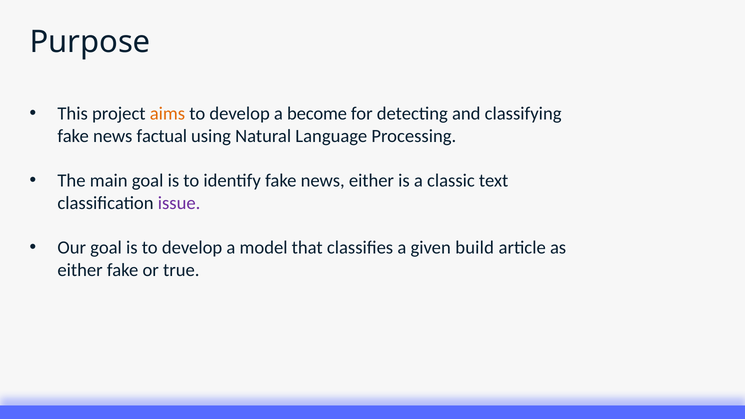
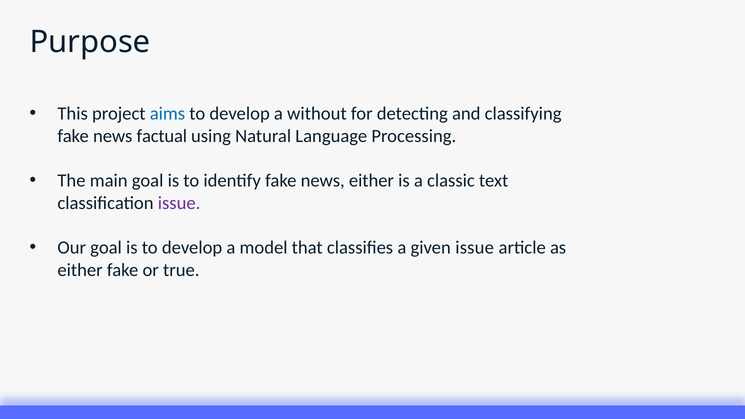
aims colour: orange -> blue (167, 114)
become: become -> without (317, 114)
given build: build -> issue (475, 248)
